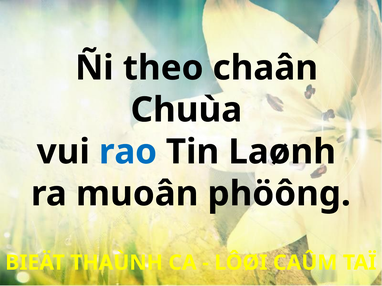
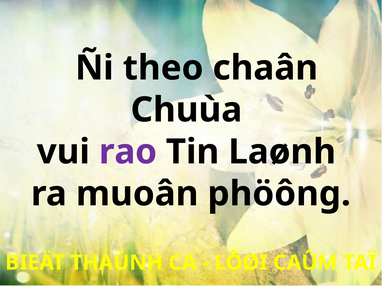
rao colour: blue -> purple (128, 152)
